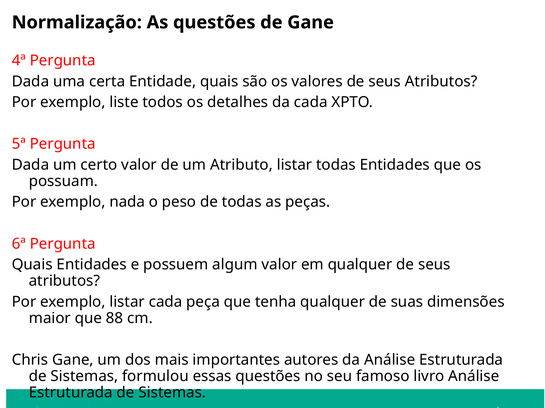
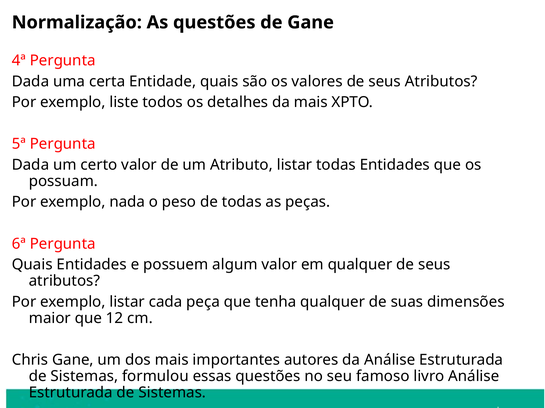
da cada: cada -> mais (311, 102)
88: 88 -> 12 (115, 319)
